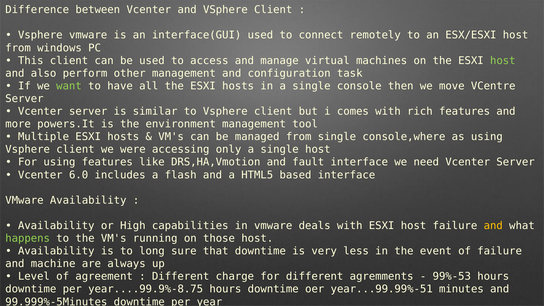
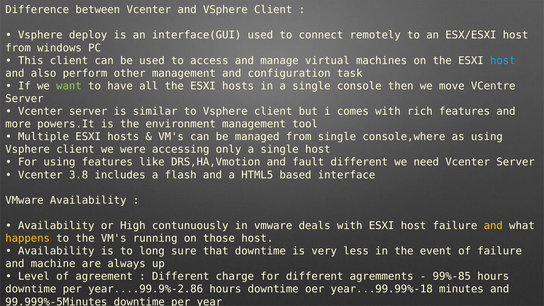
Vsphere vmware: vmware -> deploy (88, 35)
host colour: light green -> light blue (503, 61)
fault interface: interface -> different (359, 162)
6.0: 6.0 -> 3.8 (79, 175)
capabilities: capabilities -> contunuously (190, 226)
happens colour: light green -> yellow (28, 238)
99%-53: 99%-53 -> 99%-85 (452, 276)
year....99.9%-8.75: year....99.9%-8.75 -> year....99.9%-2.86 (146, 289)
year...99.99%-51: year...99.99%-51 -> year...99.99%-18 (382, 289)
